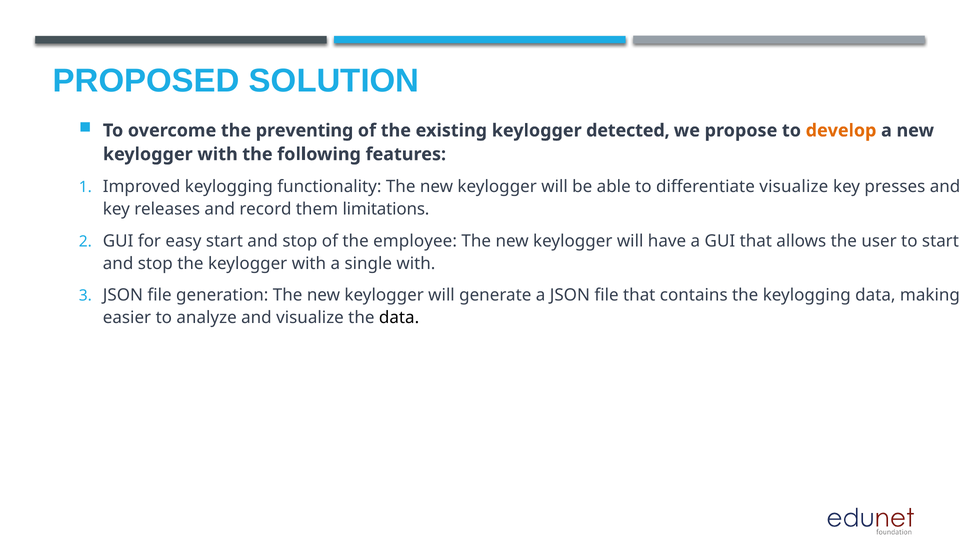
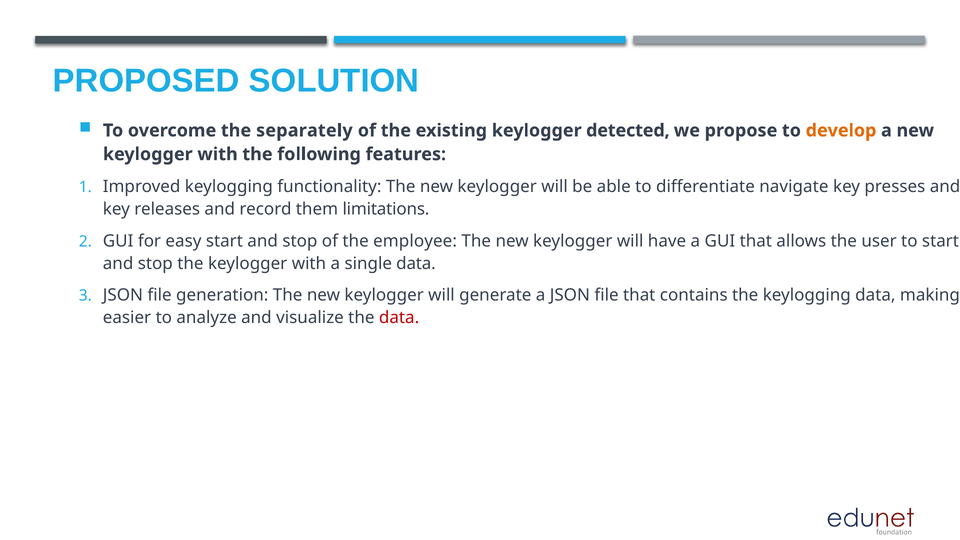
preventing: preventing -> separately (304, 131)
differentiate visualize: visualize -> navigate (794, 187)
single with: with -> data (416, 263)
data colour: black -> red (399, 318)
